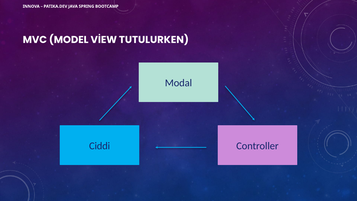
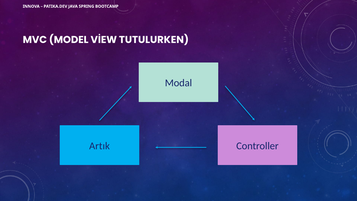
Ciddi: Ciddi -> Artık (99, 146)
